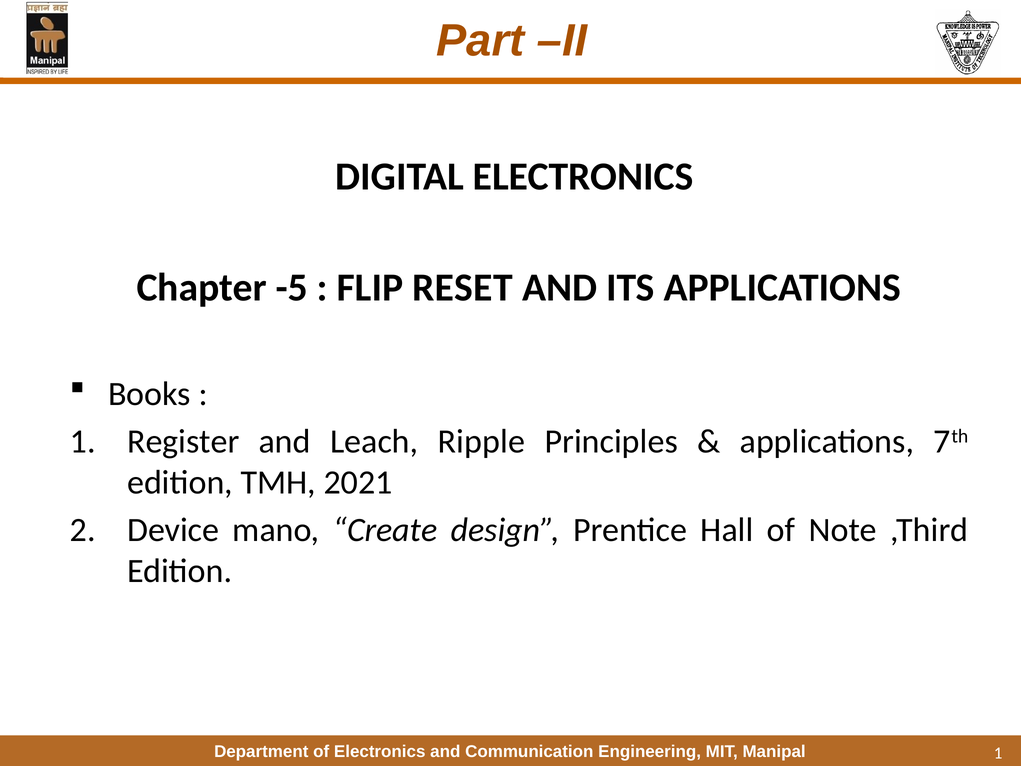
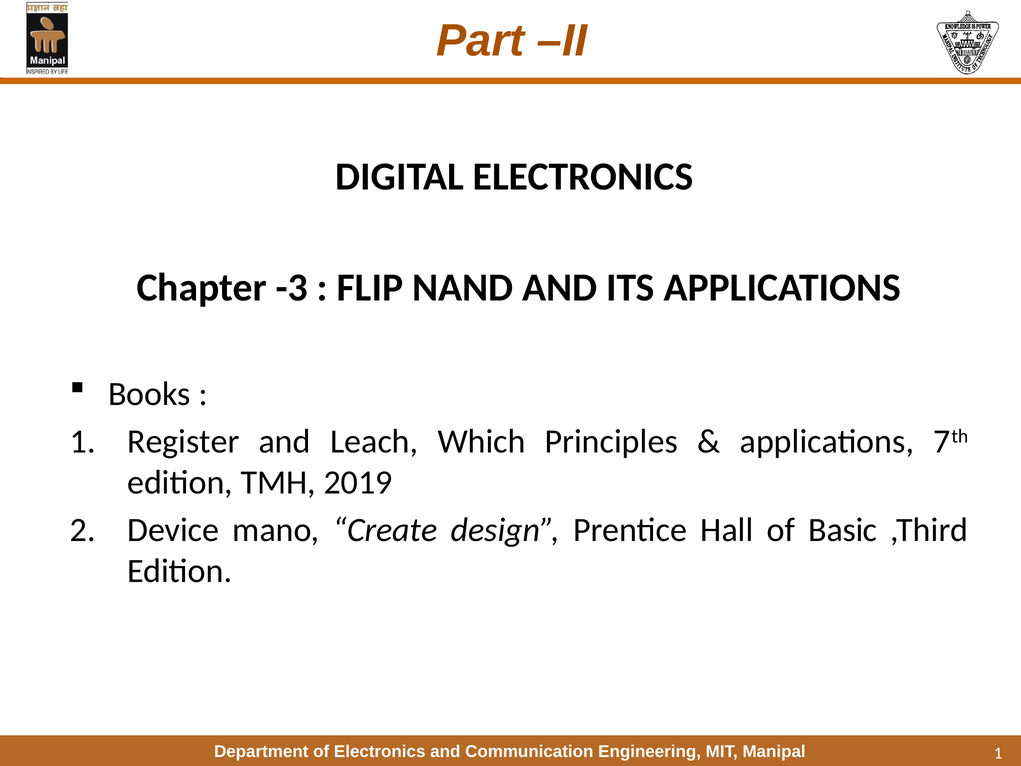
-5: -5 -> -3 (292, 288)
RESET: RESET -> NAND (463, 288)
Ripple: Ripple -> Which (482, 442)
2021: 2021 -> 2019 (358, 482)
Note: Note -> Basic (843, 530)
